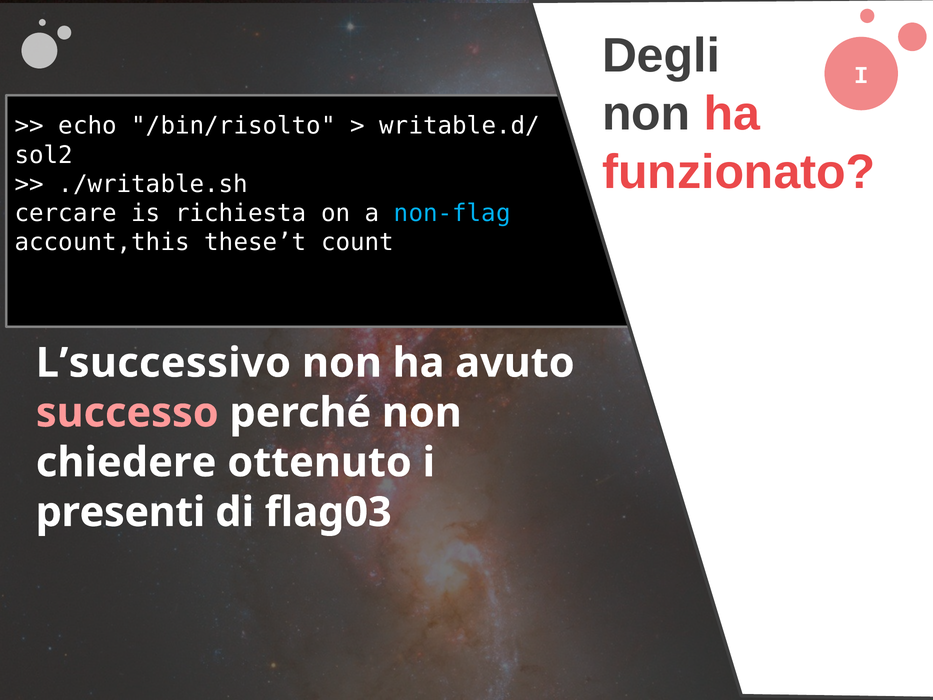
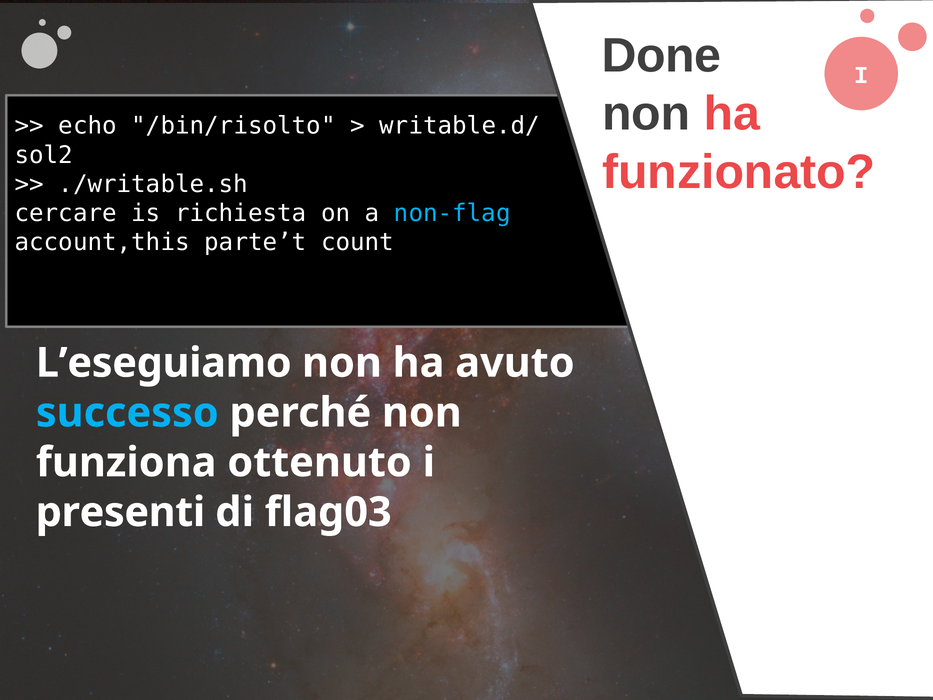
Degli: Degli -> Done (661, 56)
these’t: these’t -> parte’t (255, 242)
L’successivo: L’successivo -> L’eseguiamo (164, 363)
successo colour: pink -> light blue (127, 413)
chiedere: chiedere -> funziona (126, 462)
